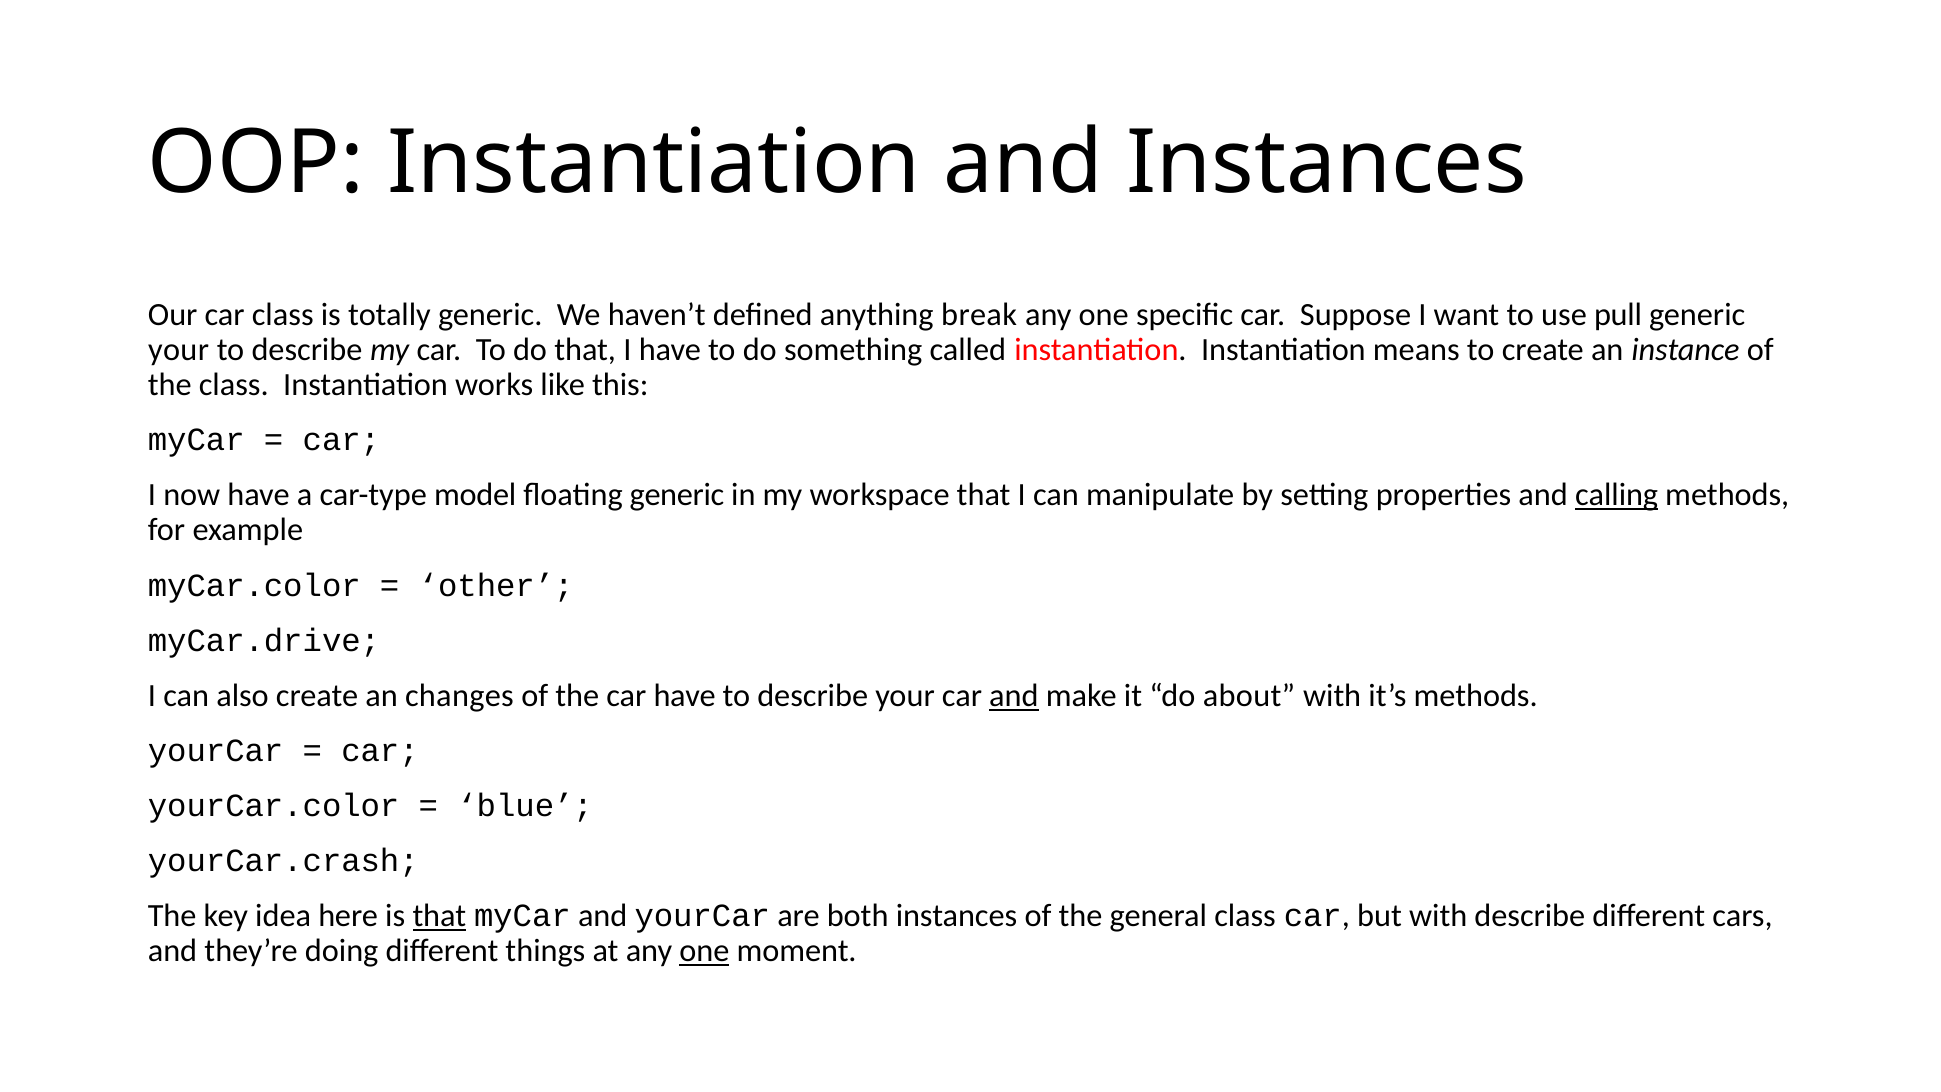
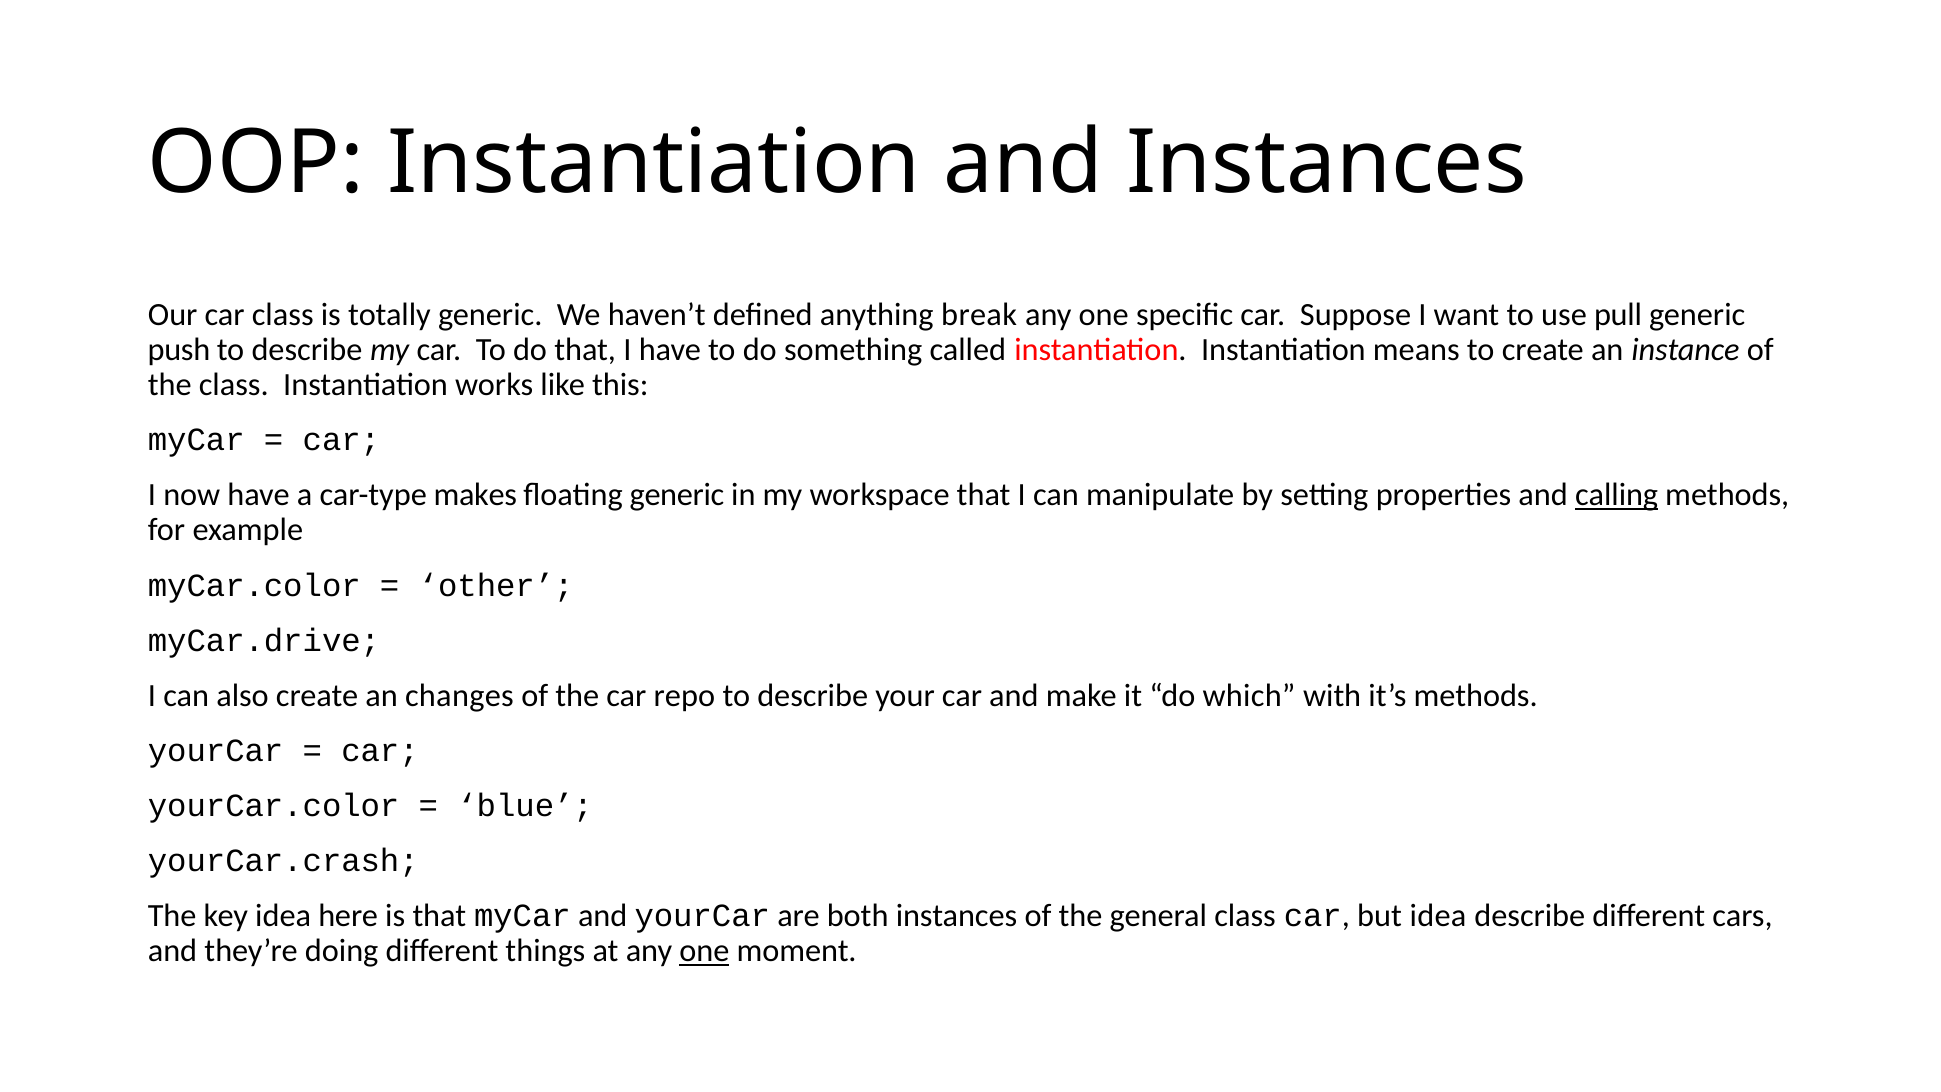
your: your -> push (179, 350)
model: model -> makes (475, 495)
car have: have -> repo (684, 696)
and underline: present -> none (1014, 696)
about: about -> which (1249, 696)
that underline: present -> none (439, 916)
but with: with -> idea (1438, 916)
